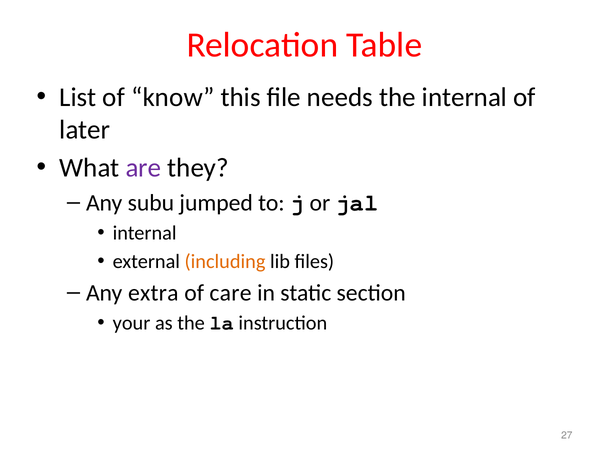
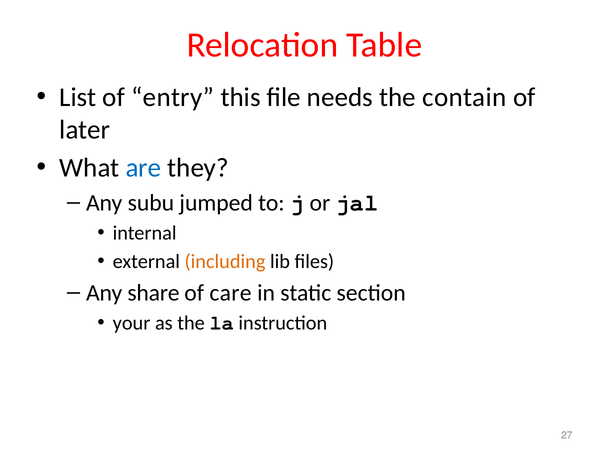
know: know -> entry (173, 97)
the internal: internal -> contain (464, 97)
are colour: purple -> blue (143, 168)
extra: extra -> share (154, 293)
